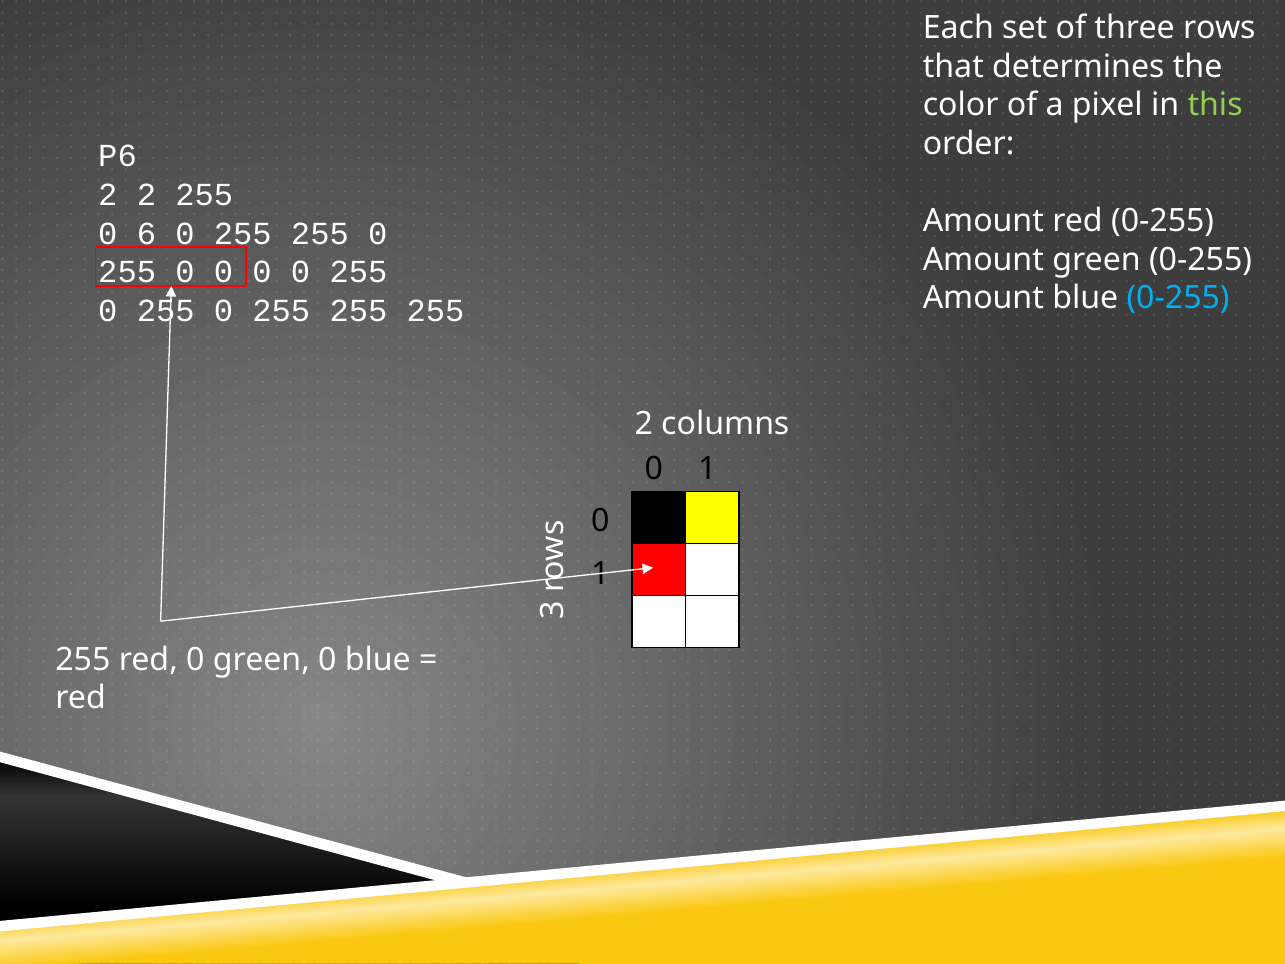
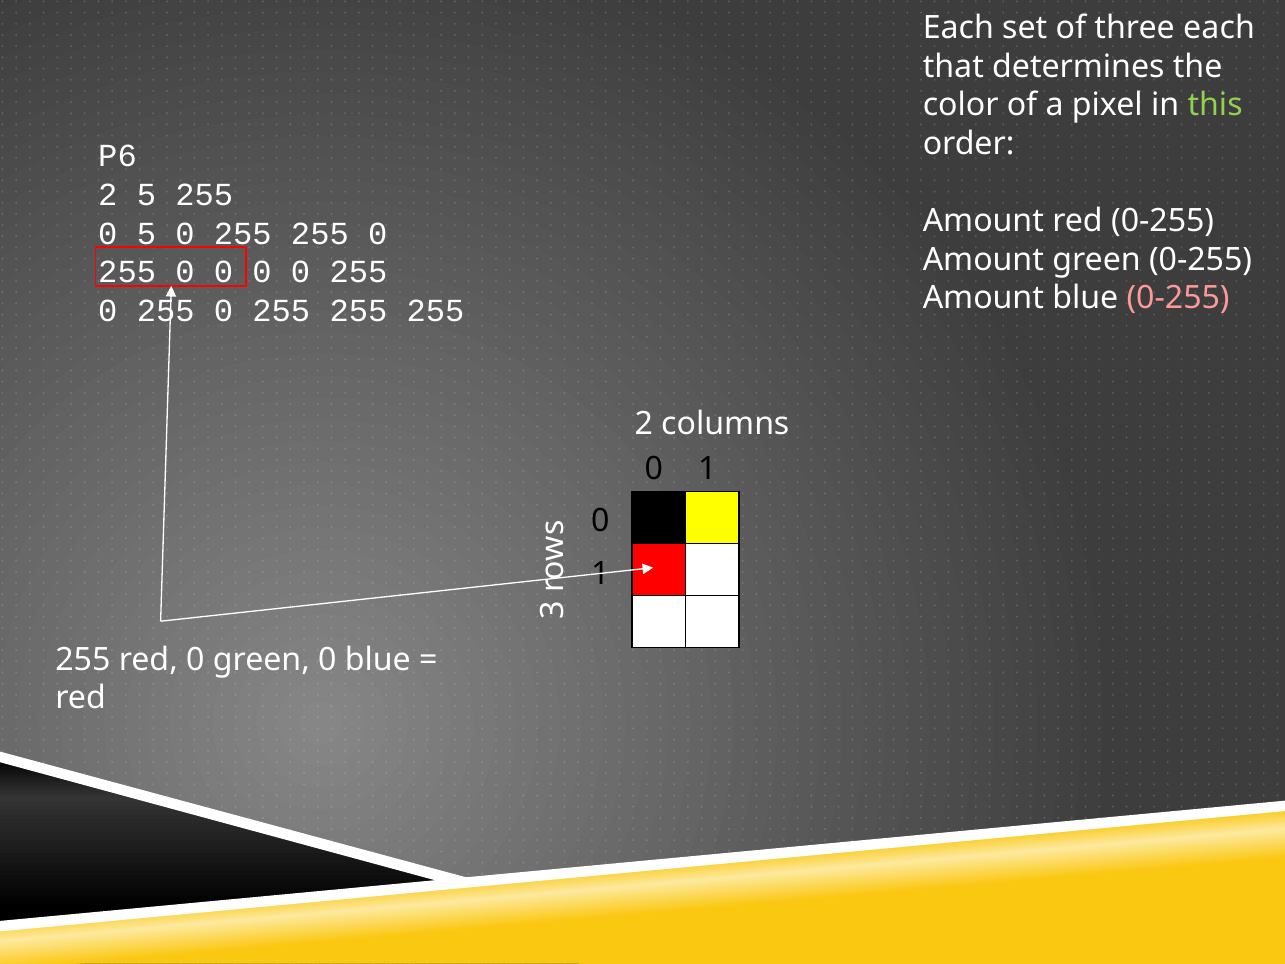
three rows: rows -> each (1219, 28)
2 2: 2 -> 5 (146, 195)
0 6: 6 -> 5 (146, 233)
0-255 colour: light blue -> pink (1178, 298)
